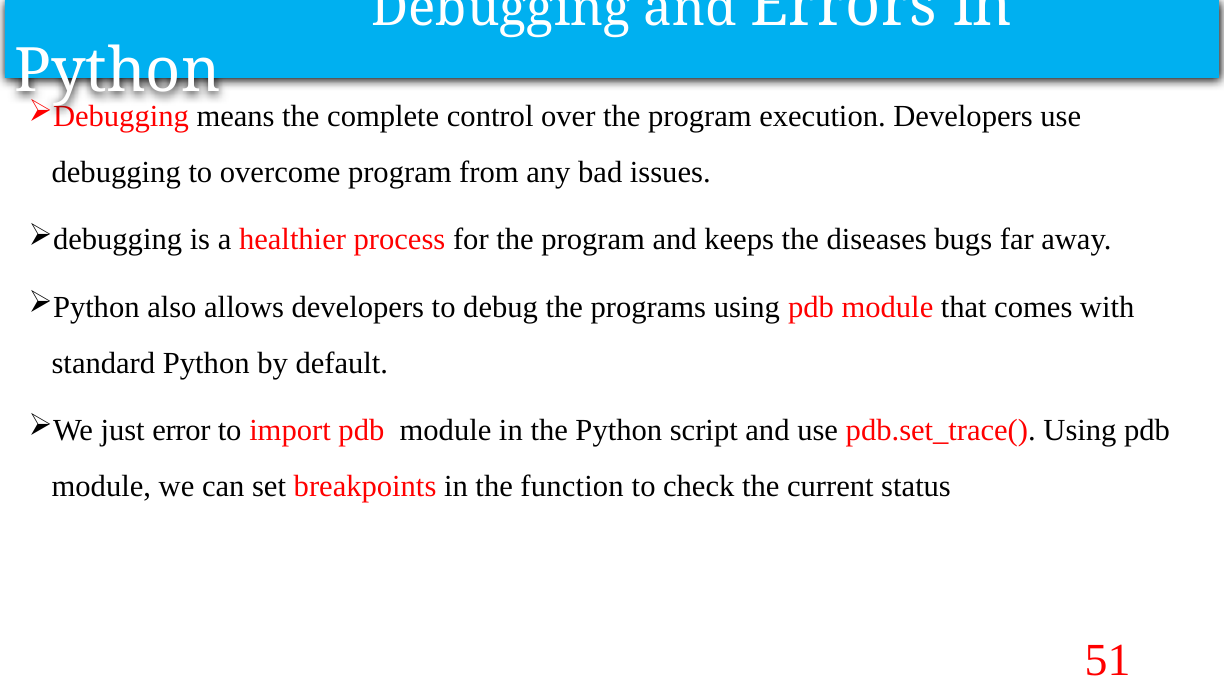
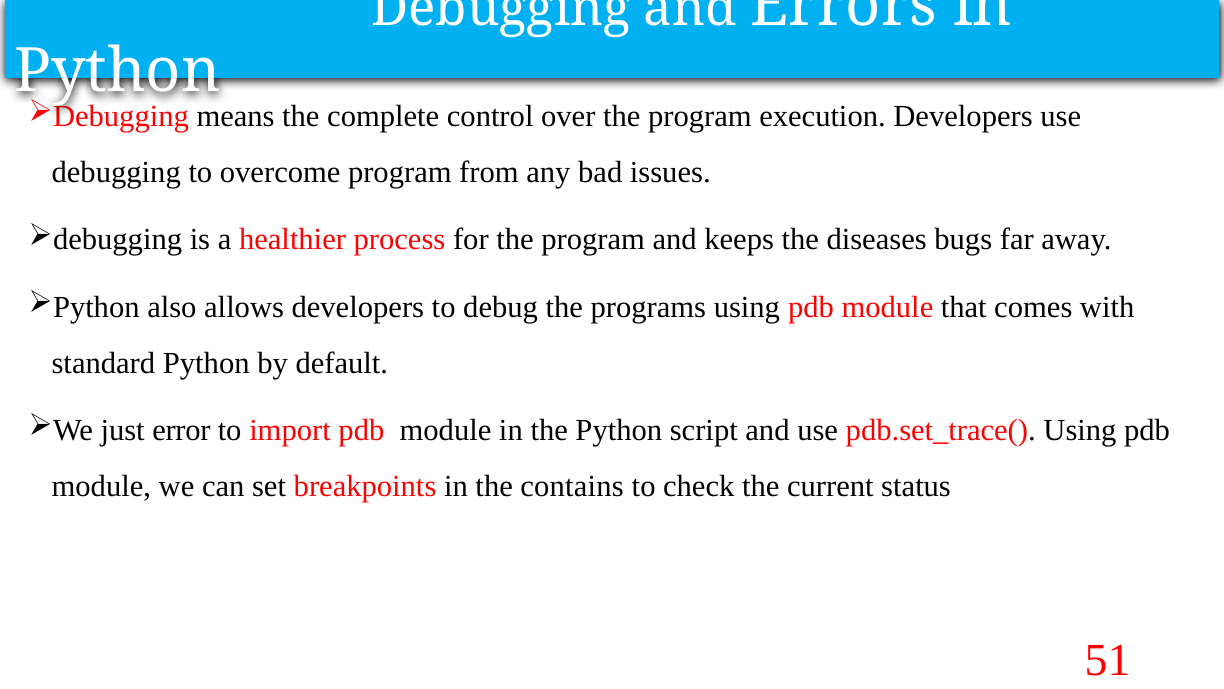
function: function -> contains (572, 486)
